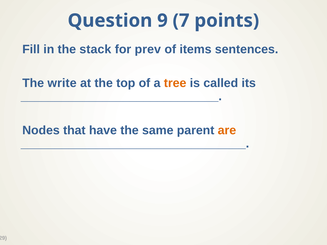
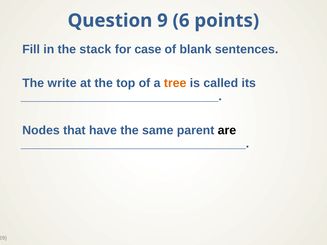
7: 7 -> 6 (181, 21)
prev: prev -> case (148, 49)
items: items -> blank (196, 49)
are colour: orange -> black (227, 130)
